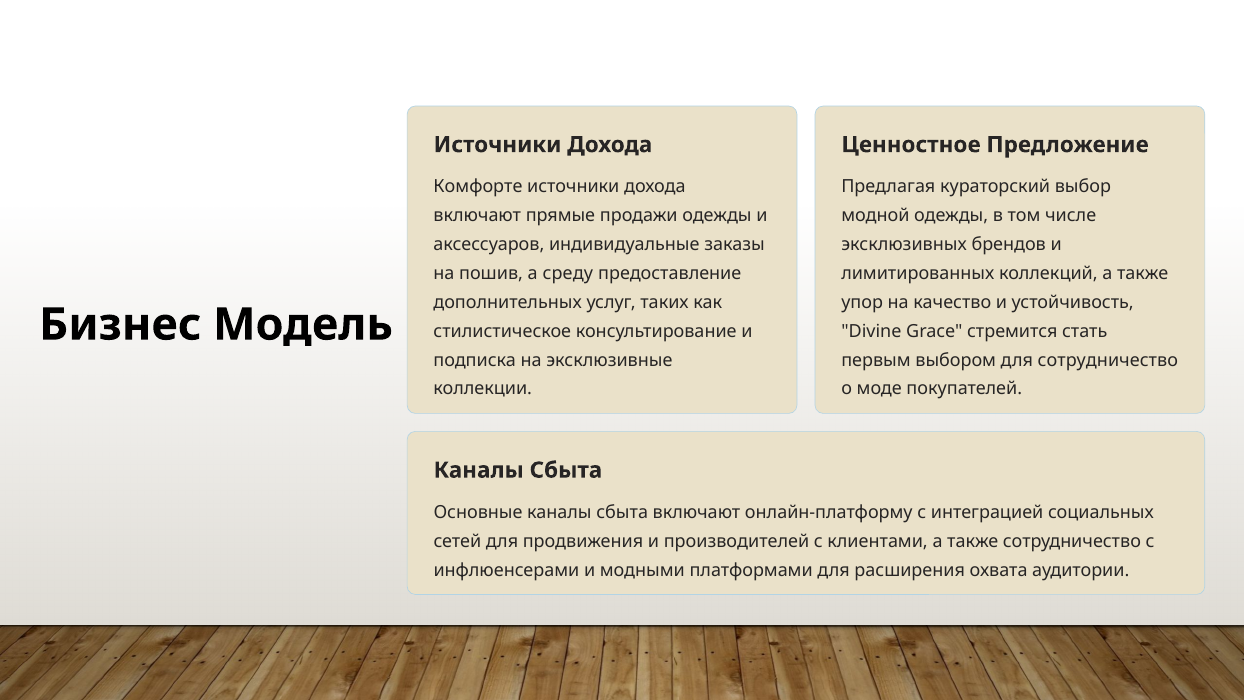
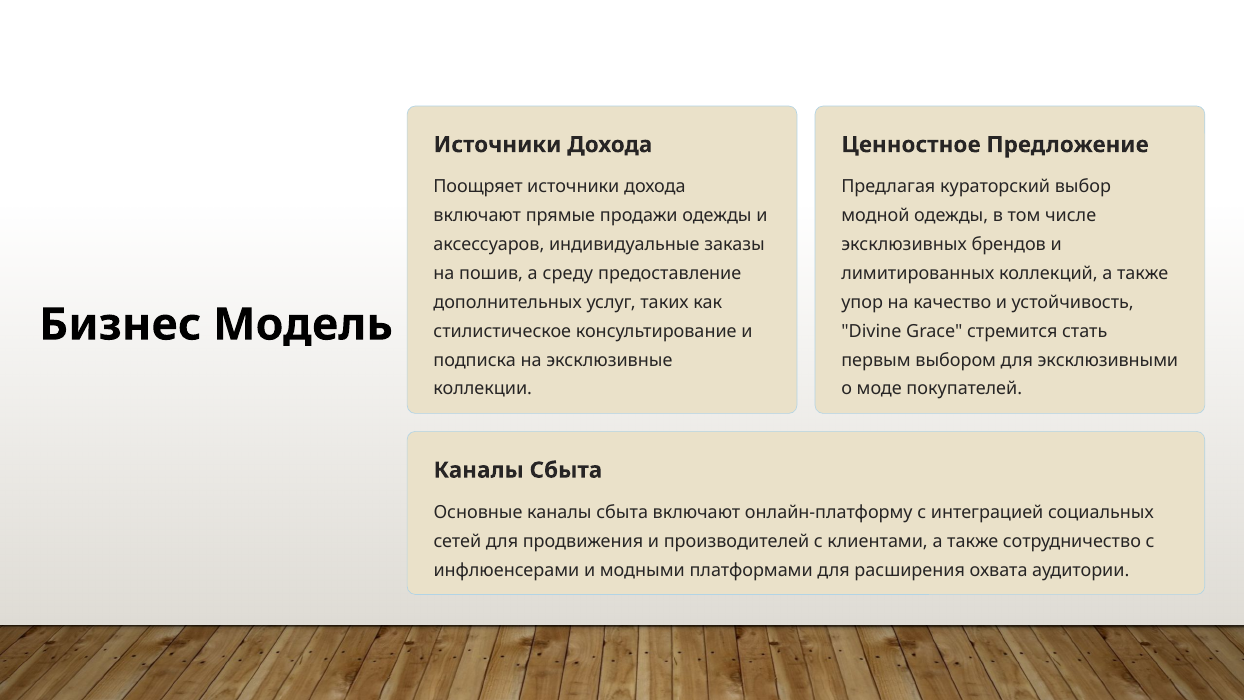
Комфорте: Комфорте -> Поощряет (478, 187)
для сотрудничество: сотрудничество -> эксклюзивными (1108, 360)
